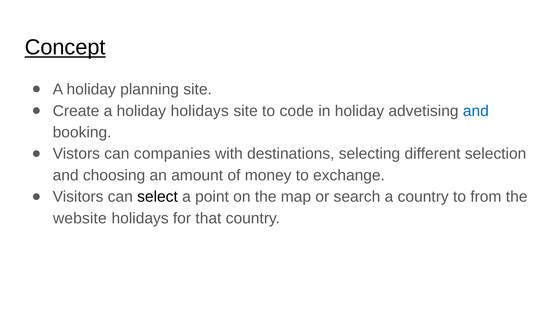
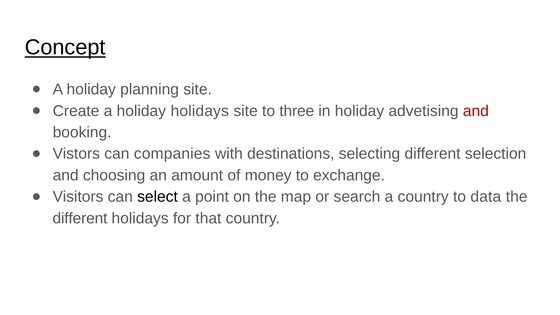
code: code -> three (297, 111)
and colour: blue -> red (476, 111)
from: from -> data (486, 197)
website: website -> different (80, 218)
